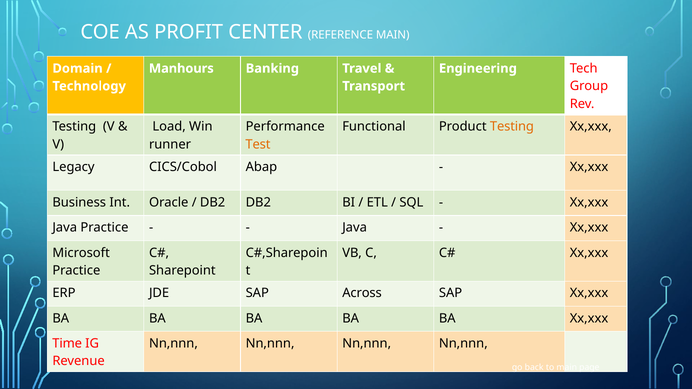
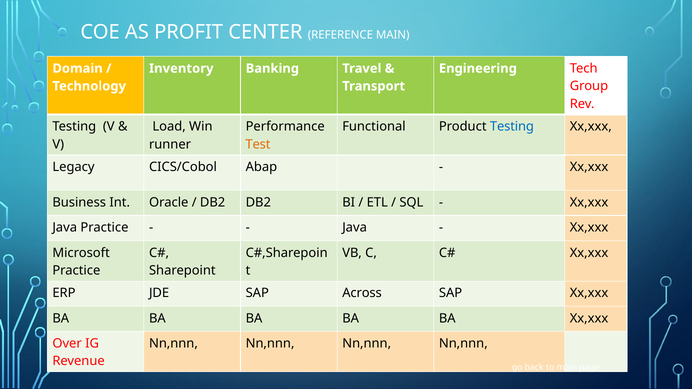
Manhours: Manhours -> Inventory (181, 69)
Testing colour: orange -> blue (512, 127)
Time: Time -> Over (67, 344)
